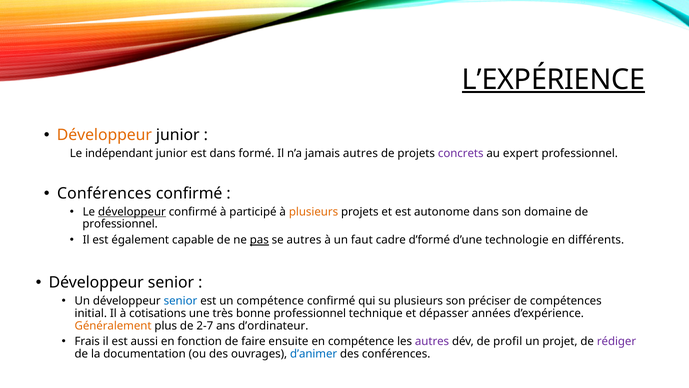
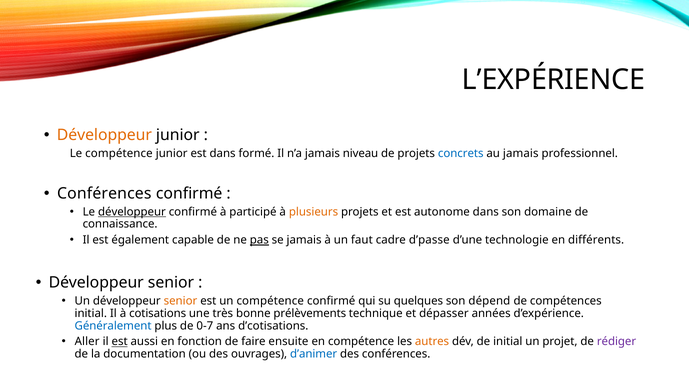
L’EXPÉRIENCE underline: present -> none (554, 80)
Le indépendant: indépendant -> compétence (119, 153)
jamais autres: autres -> niveau (361, 153)
concrets colour: purple -> blue (461, 153)
au expert: expert -> jamais (521, 153)
professionnel: professionnel -> connaissance (120, 224)
se autres: autres -> jamais (304, 240)
d’formé: d’formé -> d’passe (429, 240)
senior colour: blue -> orange (180, 301)
su plusieurs: plusieurs -> quelques (418, 301)
préciser: préciser -> dépend (489, 301)
bonne professionnel: professionnel -> prélèvements (310, 313)
Généralement colour: orange -> blue (113, 325)
2-7: 2-7 -> 0-7 (205, 325)
d’ordinateur: d’ordinateur -> d’cotisations (273, 325)
Frais: Frais -> Aller (87, 341)
est underline: none -> present (120, 341)
autres colour: purple -> orange (432, 341)
de profil: profil -> initial (508, 341)
